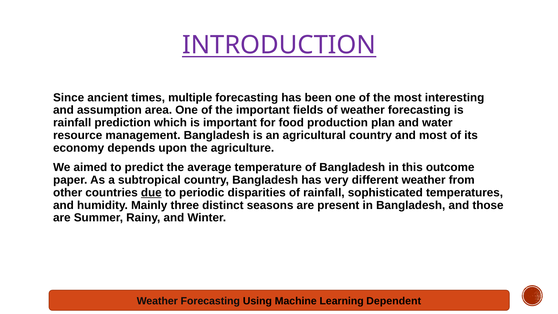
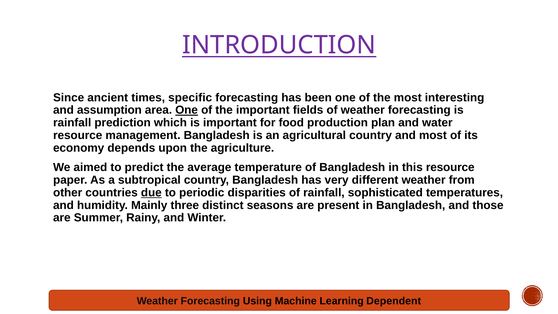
multiple: multiple -> specific (190, 98)
One underline: none -> present (187, 110)
this outcome: outcome -> resource (450, 167)
